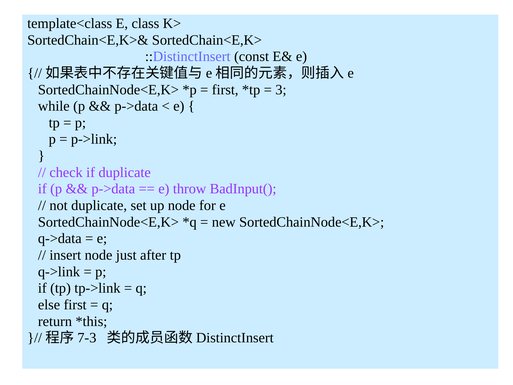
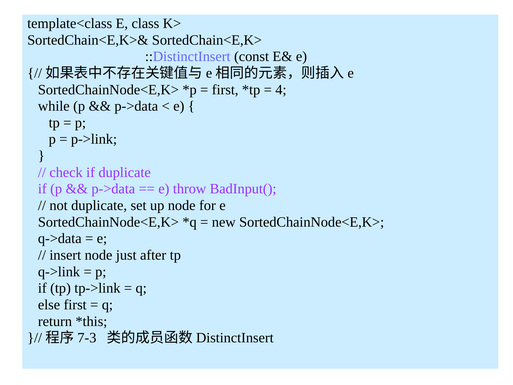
3: 3 -> 4 (281, 90)
